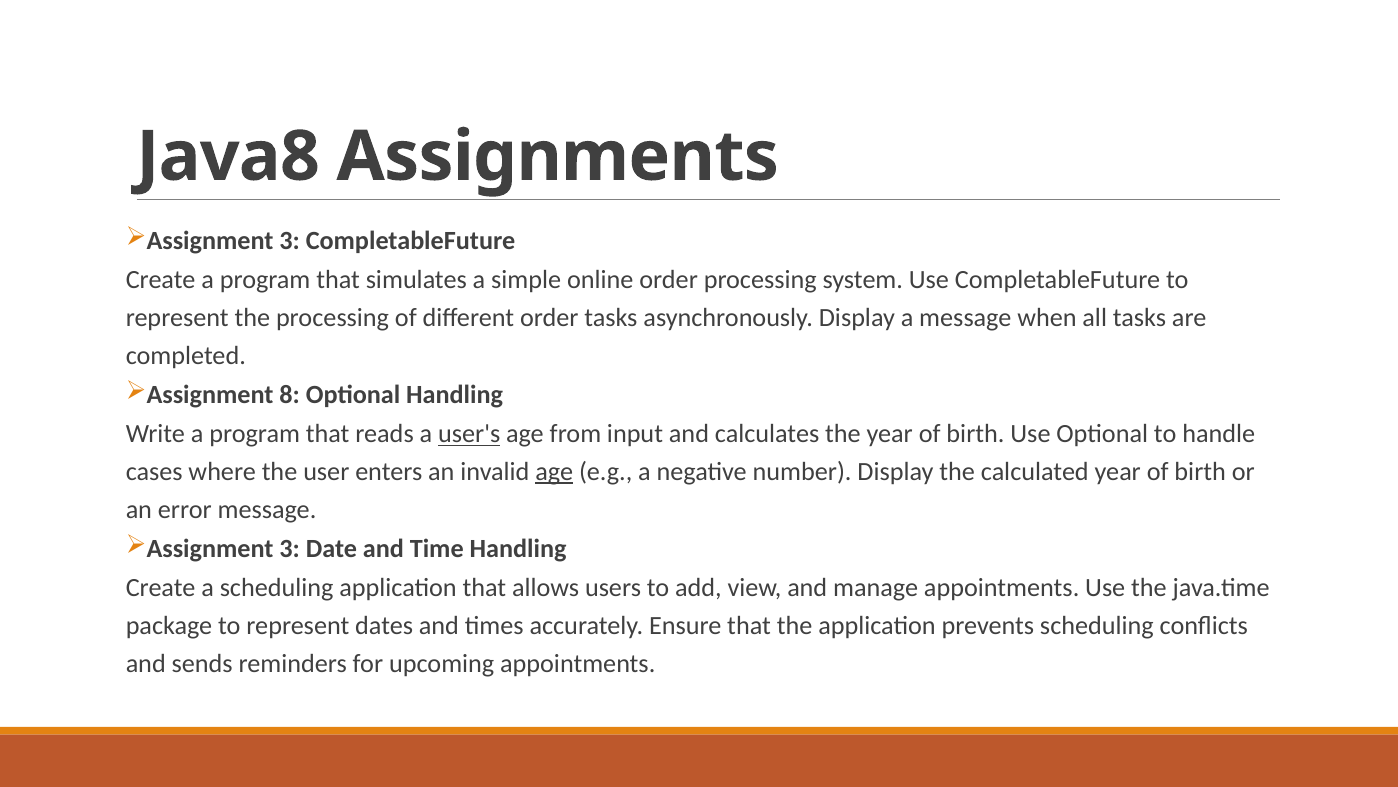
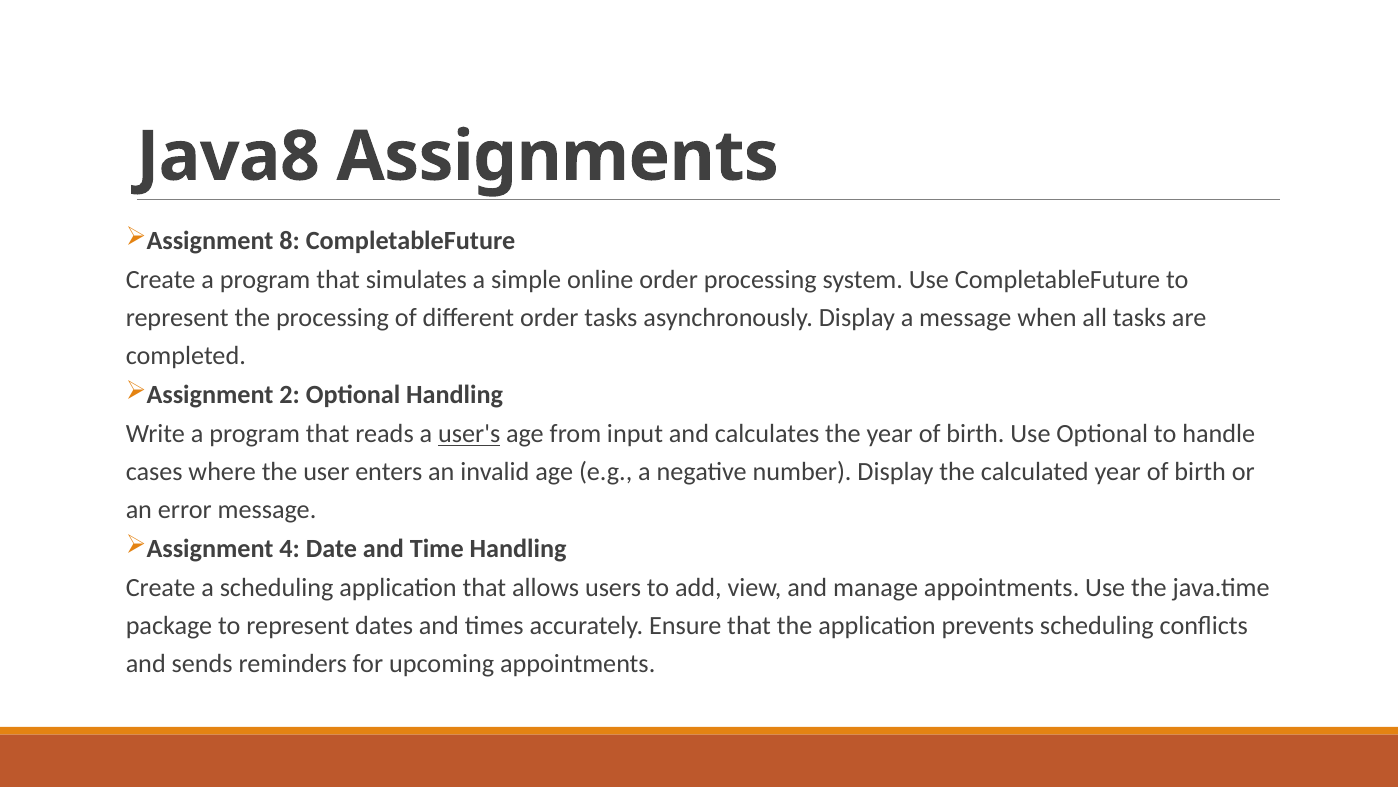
3: 3 -> 8 (290, 241)
8: 8 -> 2 (290, 395)
age underline: present -> none (554, 472)
3: 3 -> 4 (290, 548)
